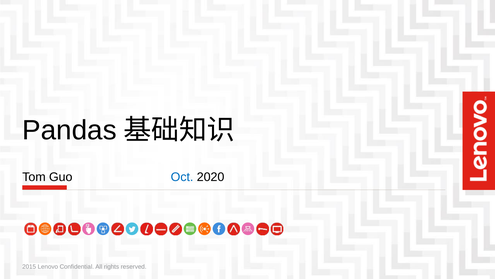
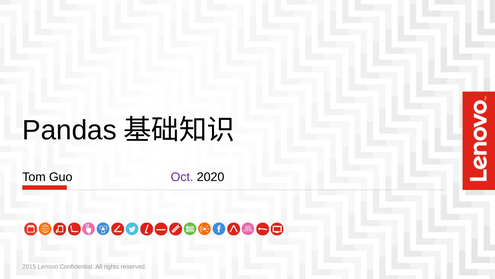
Oct colour: blue -> purple (182, 177)
